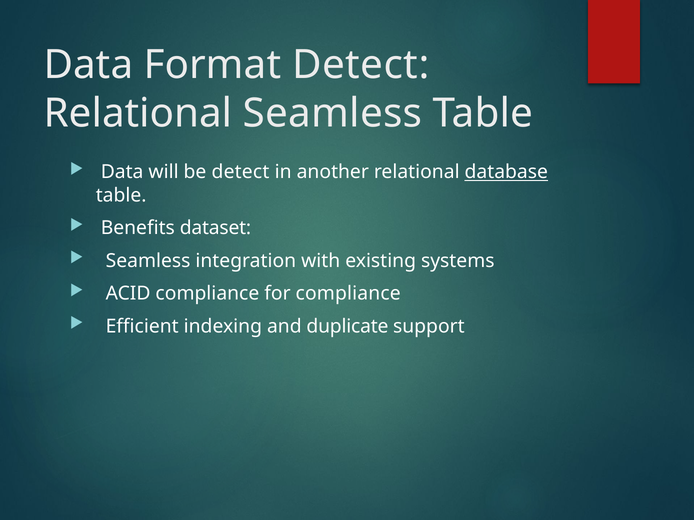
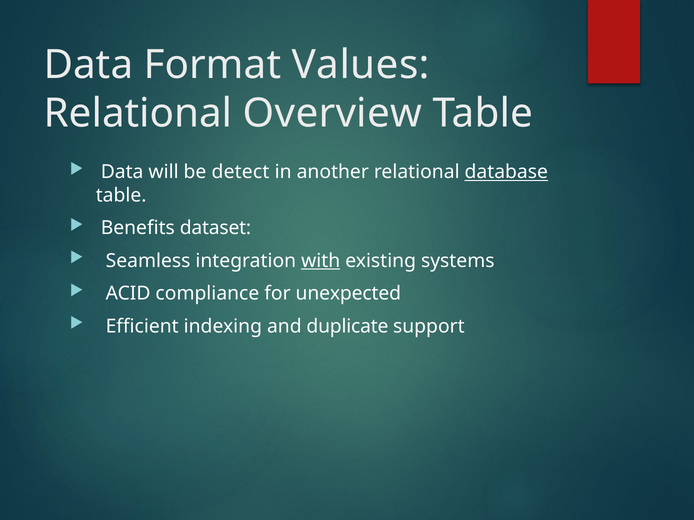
Format Detect: Detect -> Values (361, 65)
Relational Seamless: Seamless -> Overview (332, 114)
with underline: none -> present (321, 261)
for compliance: compliance -> unexpected (348, 294)
